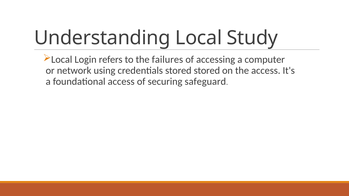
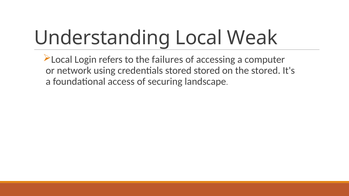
Study: Study -> Weak (252, 38)
the access: access -> stored (266, 71)
safeguard: safeguard -> landscape (205, 82)
